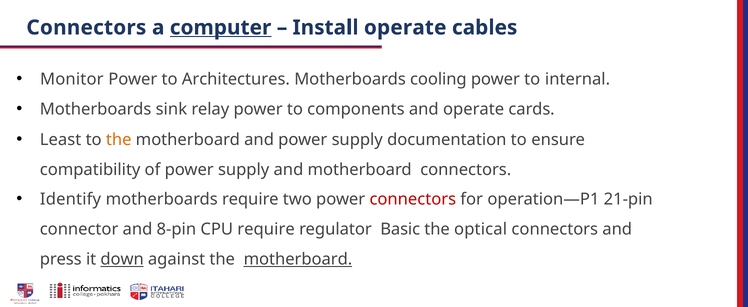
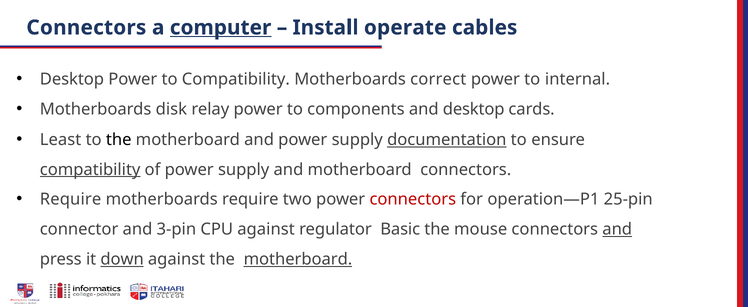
Monitor: Monitor -> Desktop (72, 79)
to Architectures: Architectures -> Compatibility (236, 79)
cooling: cooling -> correct (438, 79)
sink: sink -> disk (171, 109)
and operate: operate -> desktop (474, 109)
the colour: orange -> black (119, 140)
documentation underline: none -> present (447, 140)
compatibility underline: none -> present (90, 170)
Identify: Identify -> Require (71, 199)
21-pin: 21-pin -> 25-pin (628, 199)
8-pin: 8-pin -> 3-pin (176, 229)
CPU require: require -> against (266, 229)
optical: optical -> mouse (481, 229)
and underline: none -> present (617, 229)
